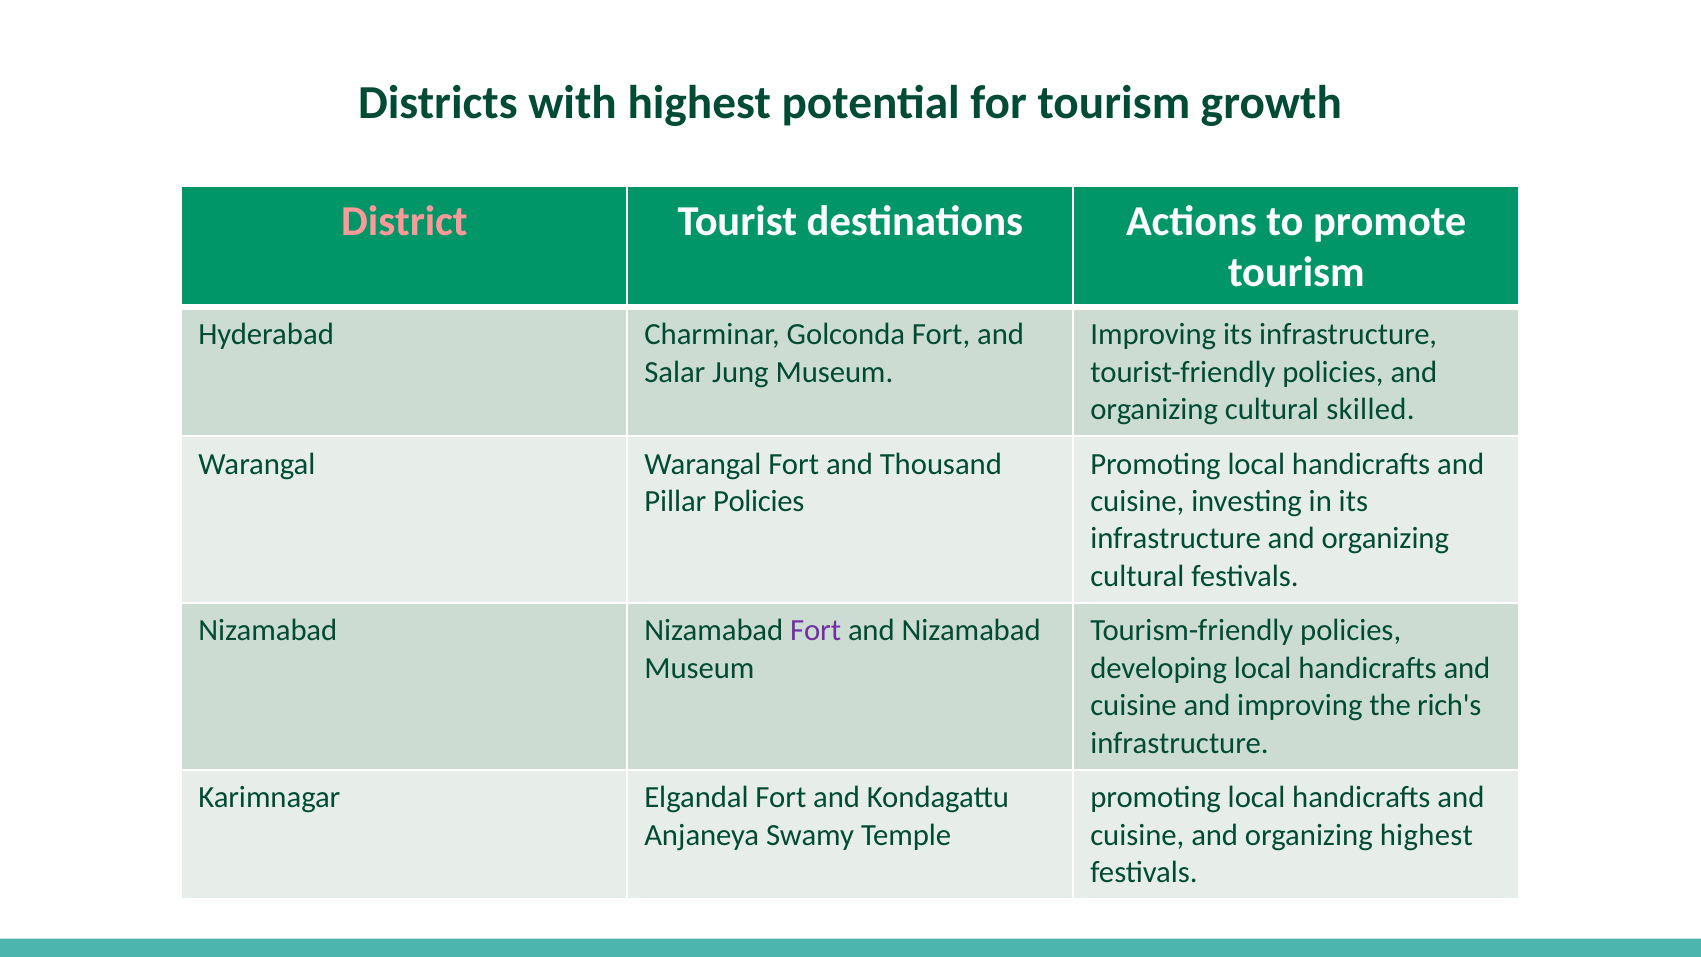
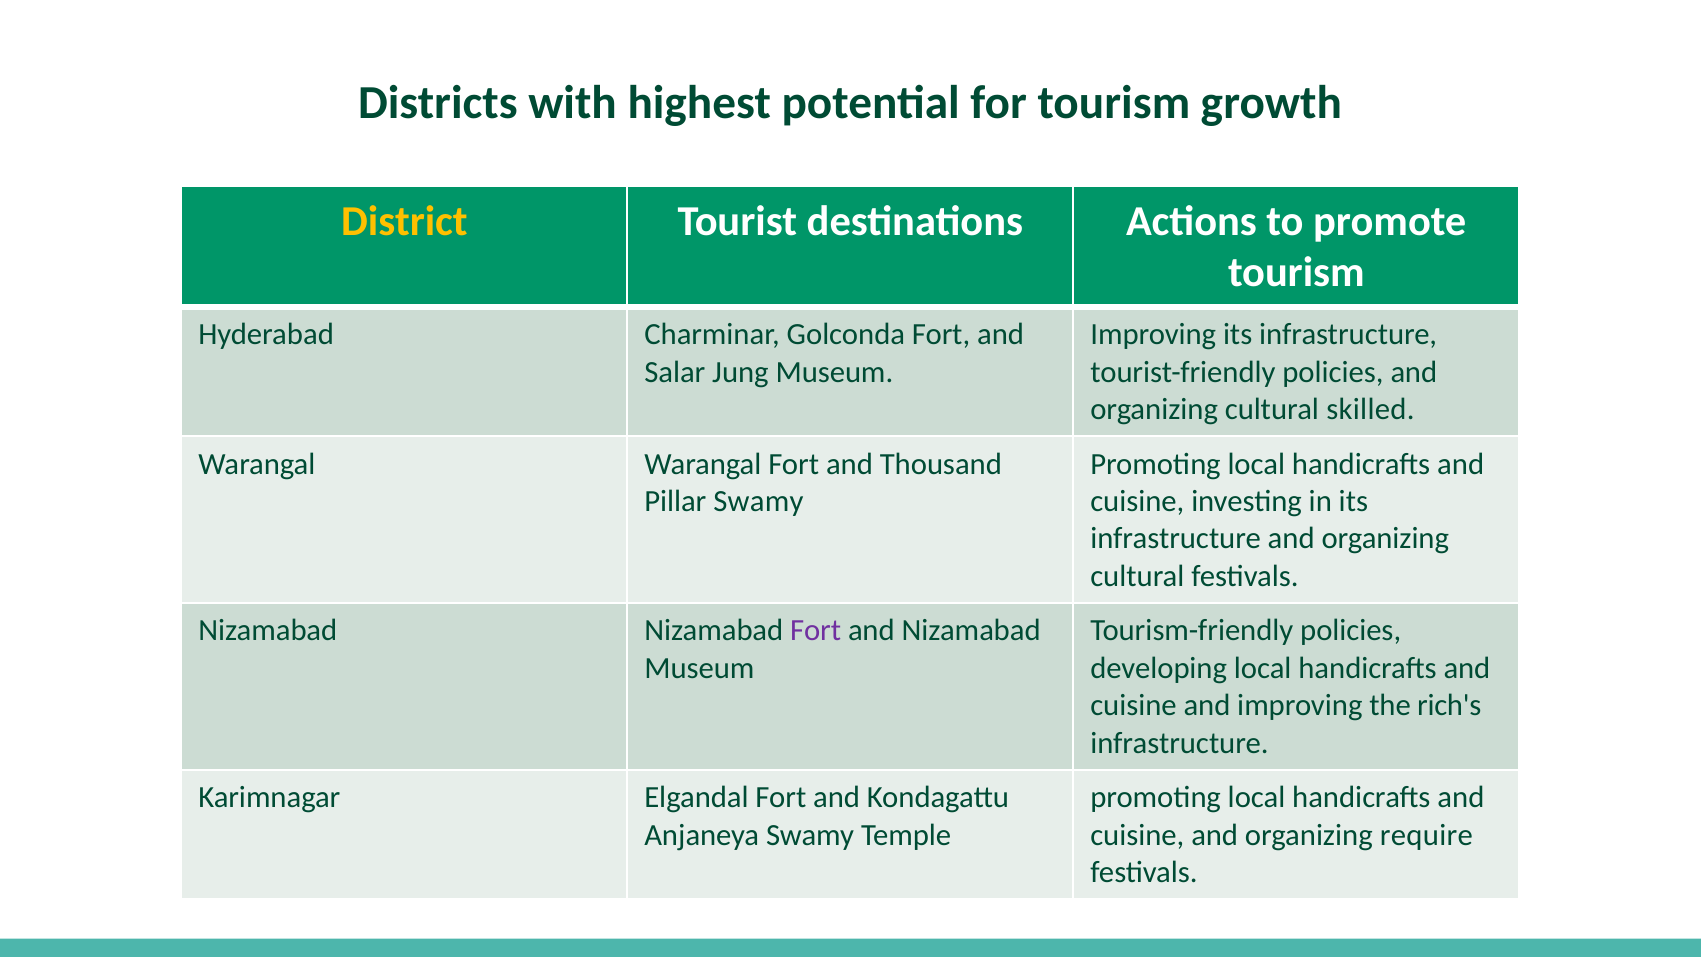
District colour: pink -> yellow (404, 221)
Pillar Policies: Policies -> Swamy (758, 501)
organizing highest: highest -> require (1426, 835)
